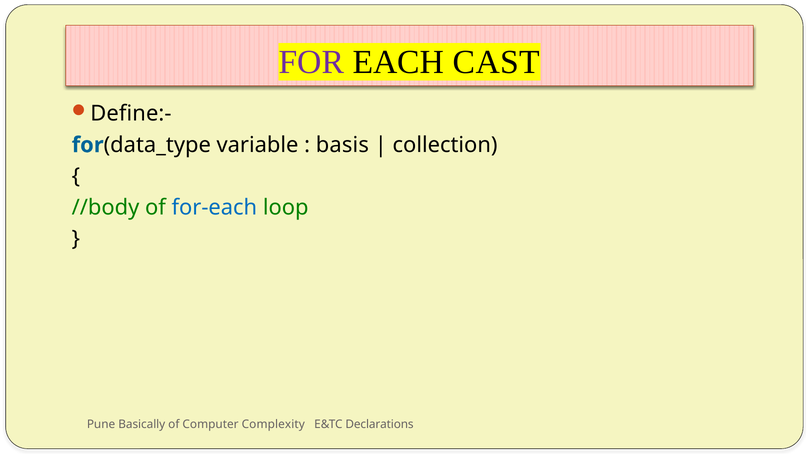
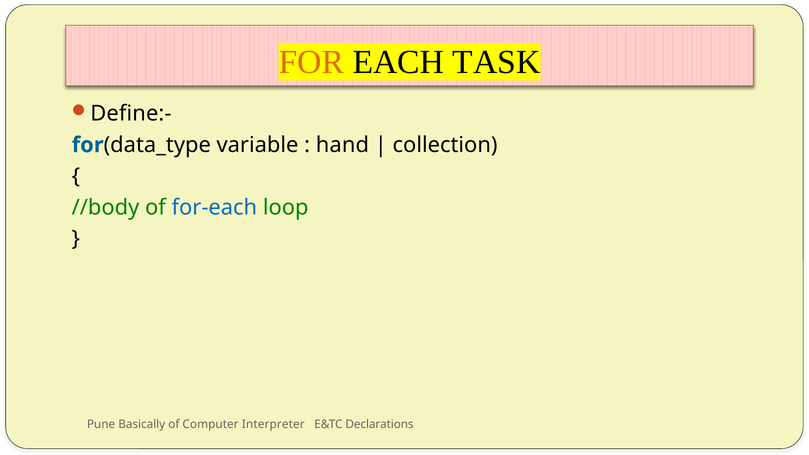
FOR colour: purple -> orange (311, 62)
CAST: CAST -> TASK (496, 62)
basis: basis -> hand (342, 145)
Complexity: Complexity -> Interpreter (273, 425)
